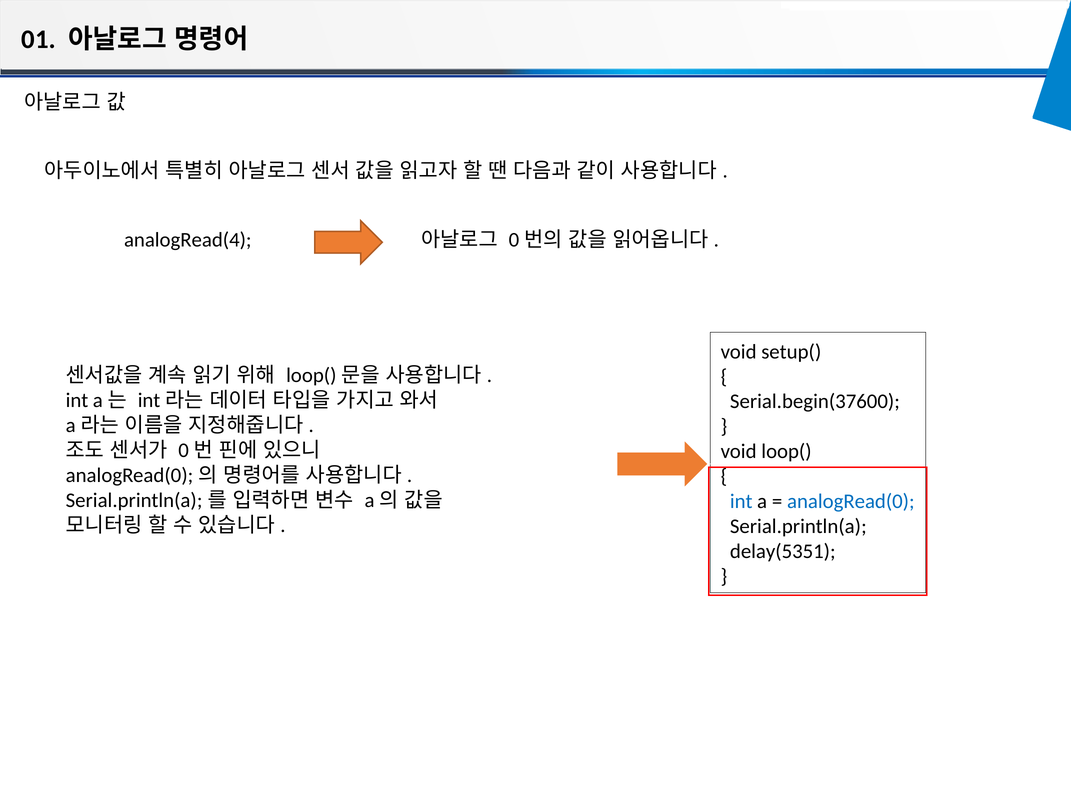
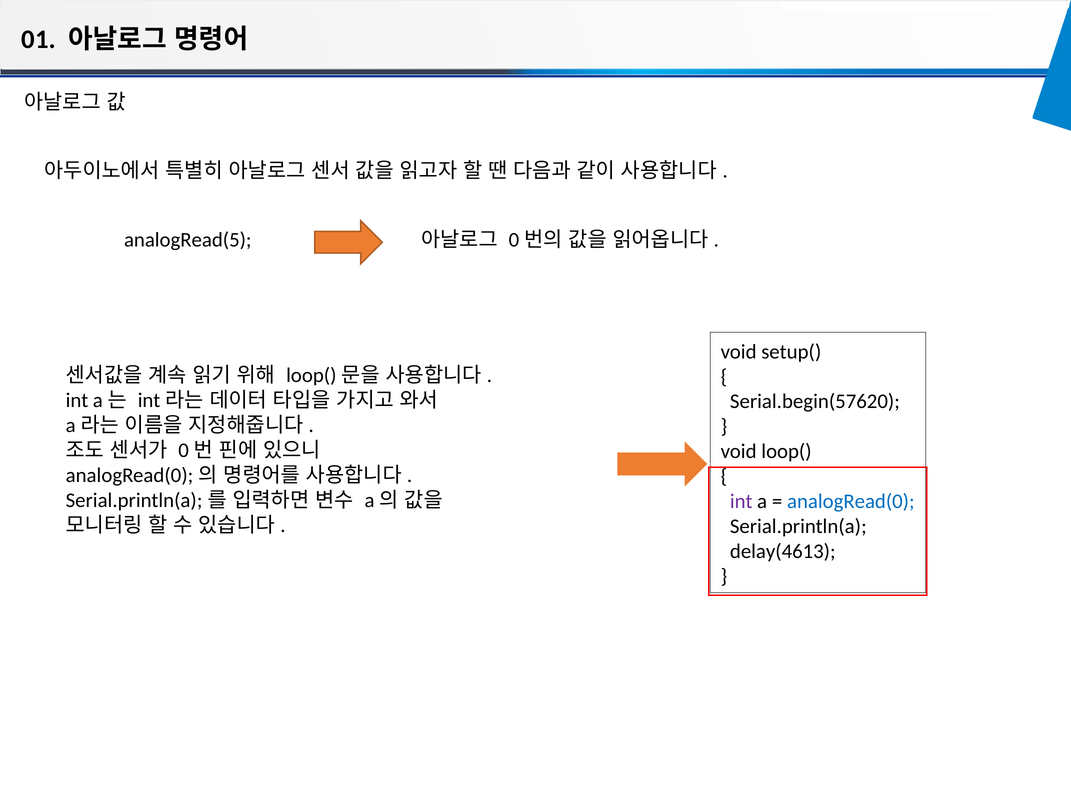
analogRead(4: analogRead(4 -> analogRead(5 (188, 240)
Serial.begin(37600: Serial.begin(37600 -> Serial.begin(57620 (815, 402)
int colour: blue -> purple (741, 502)
delay(5351: delay(5351 -> delay(4613 (783, 552)
